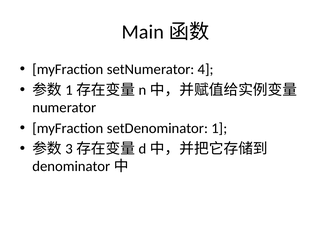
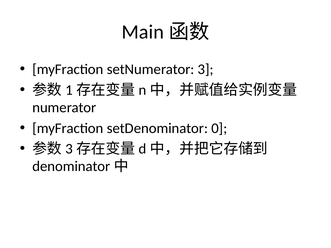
4: 4 -> 3 (206, 69)
1: 1 -> 0 (219, 128)
